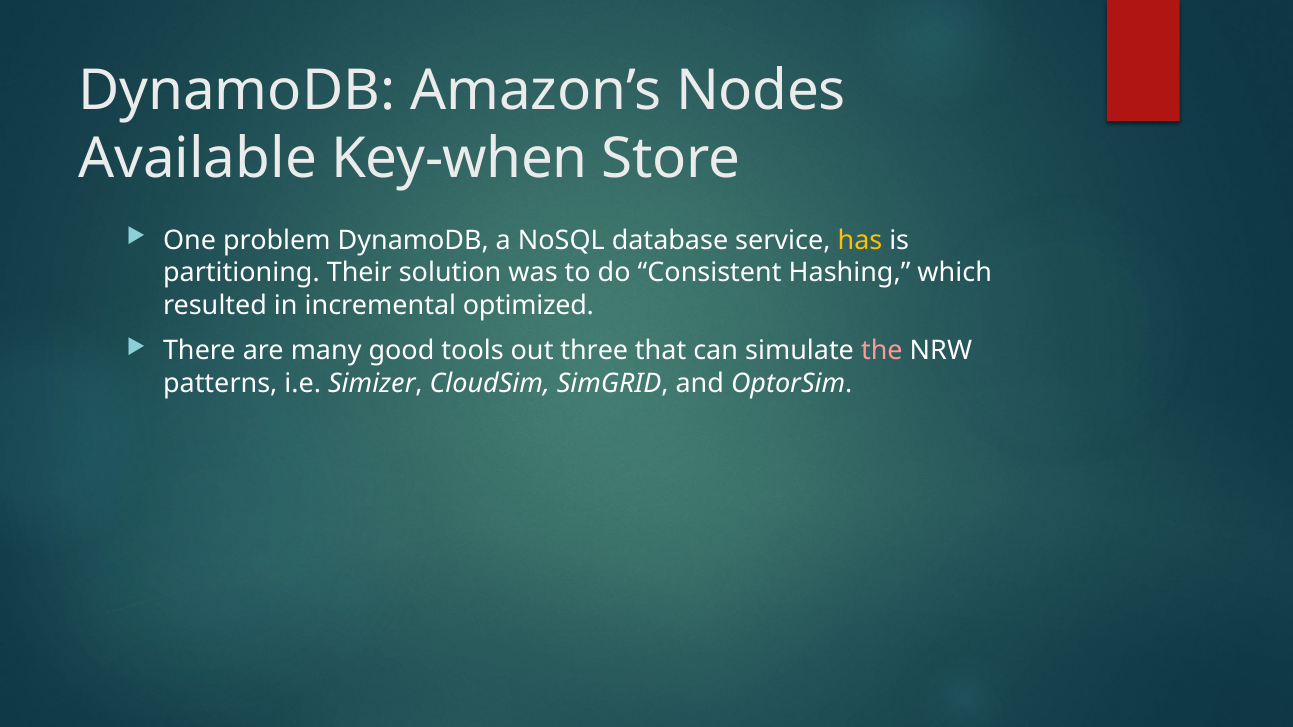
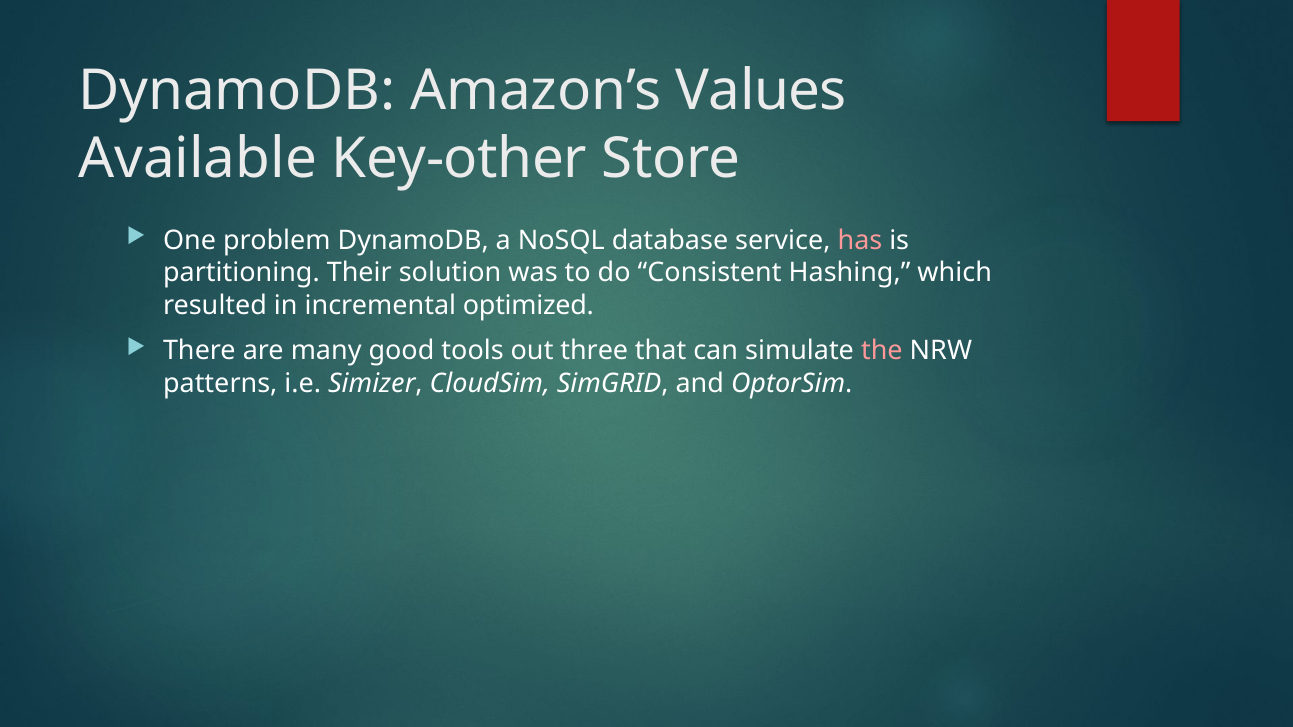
Nodes: Nodes -> Values (761, 91)
Key-when: Key-when -> Key-other (459, 159)
has colour: yellow -> pink (860, 241)
